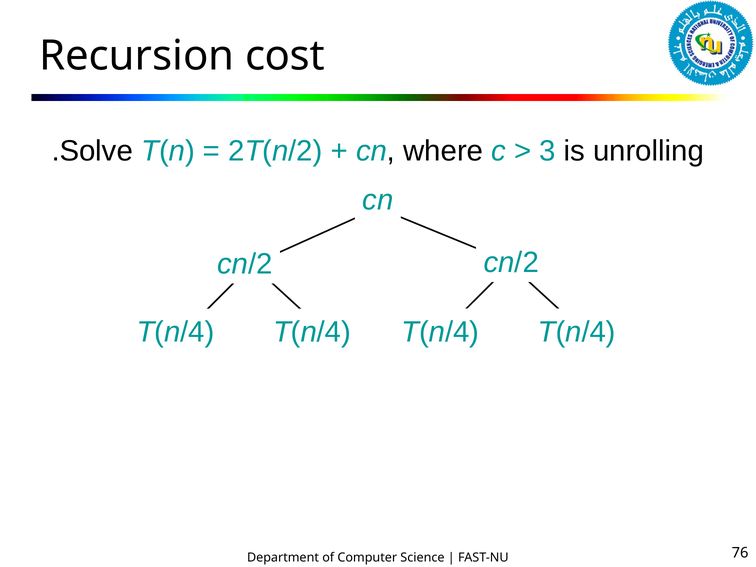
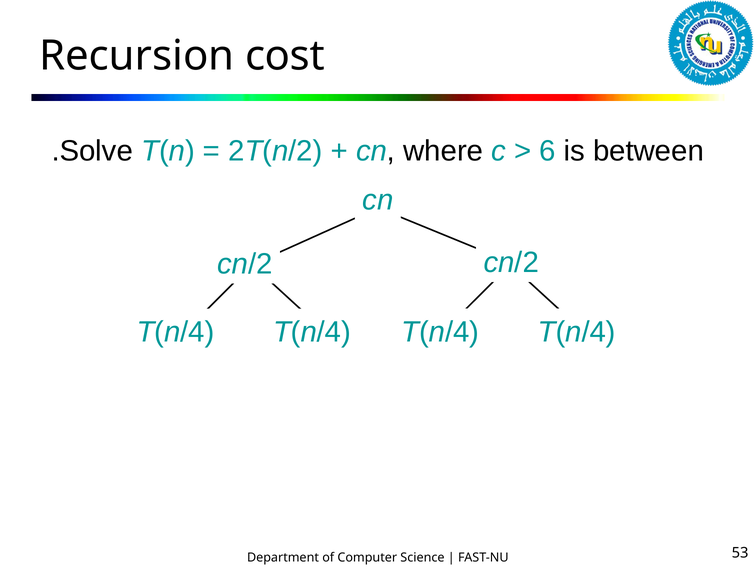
3: 3 -> 6 (547, 151)
unrolling: unrolling -> between (648, 151)
76: 76 -> 53 (740, 553)
